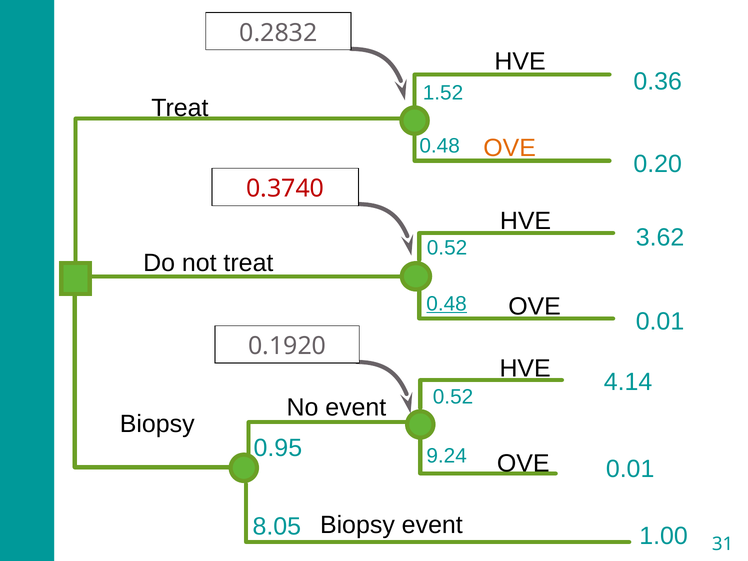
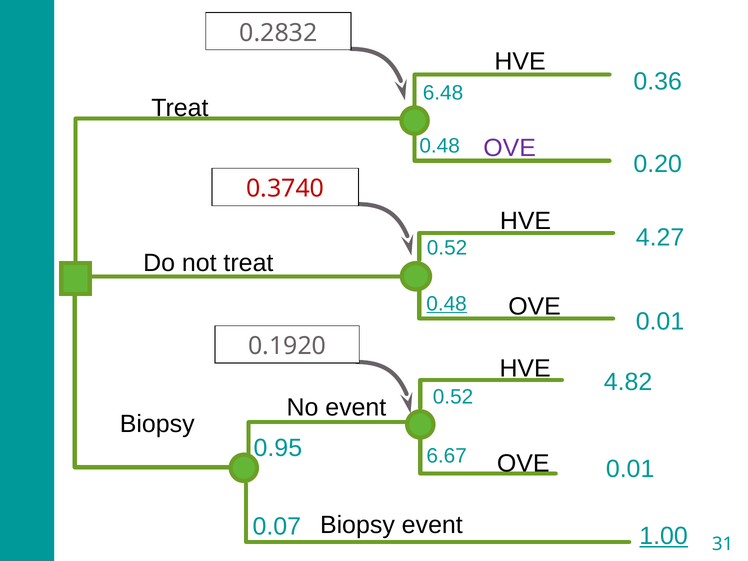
1.52: 1.52 -> 6.48 (443, 93)
OVE colour: orange -> purple (510, 148)
3.62: 3.62 -> 4.27 (660, 237)
4.14: 4.14 -> 4.82 (628, 382)
9.24: 9.24 -> 6.67 (447, 456)
8.05: 8.05 -> 0.07 (277, 527)
1.00 underline: none -> present (664, 536)
